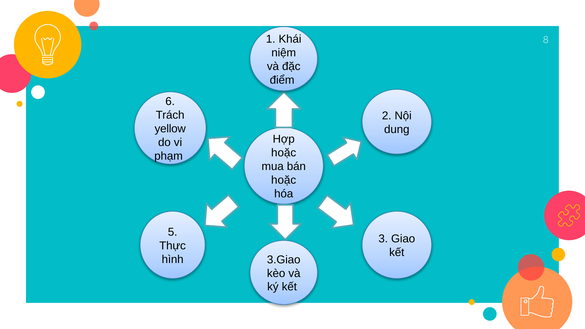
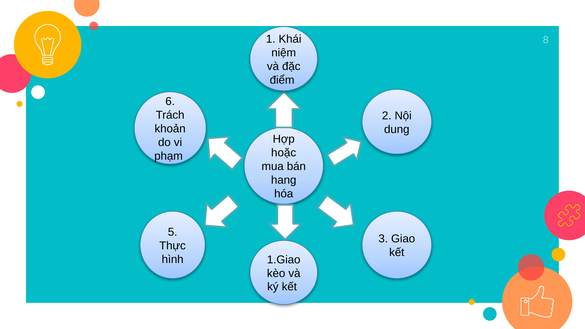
yellow: yellow -> khoản (170, 129)
hoặc: hoặc -> hang (284, 180)
3.Giao: 3.Giao -> 1.Giao (284, 260)
